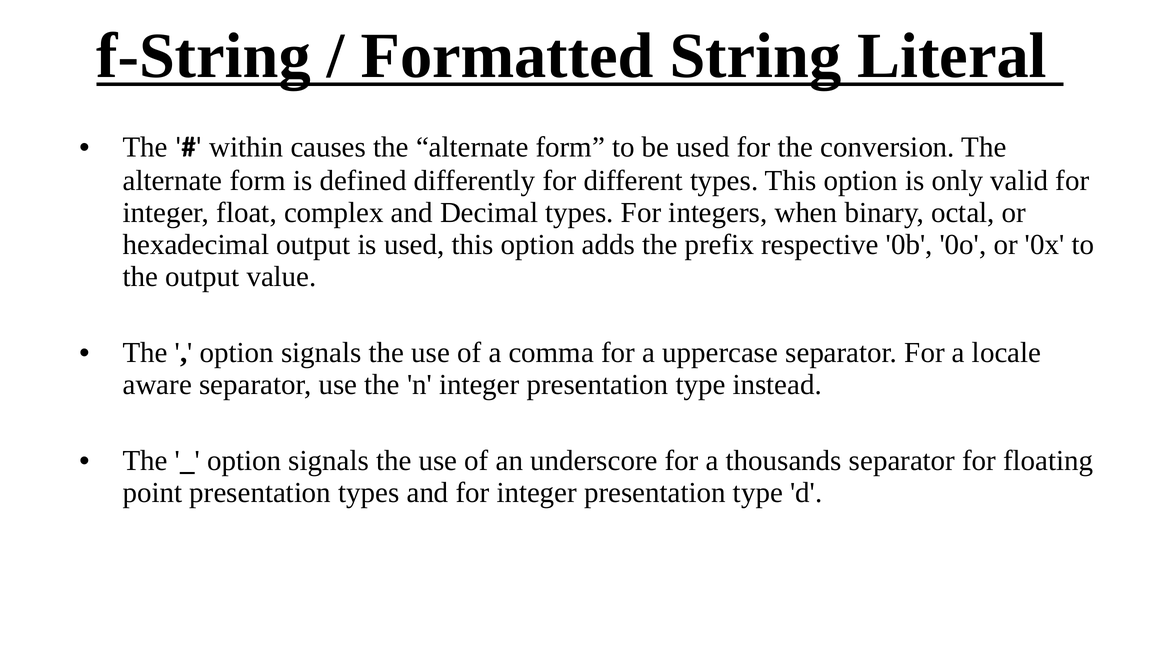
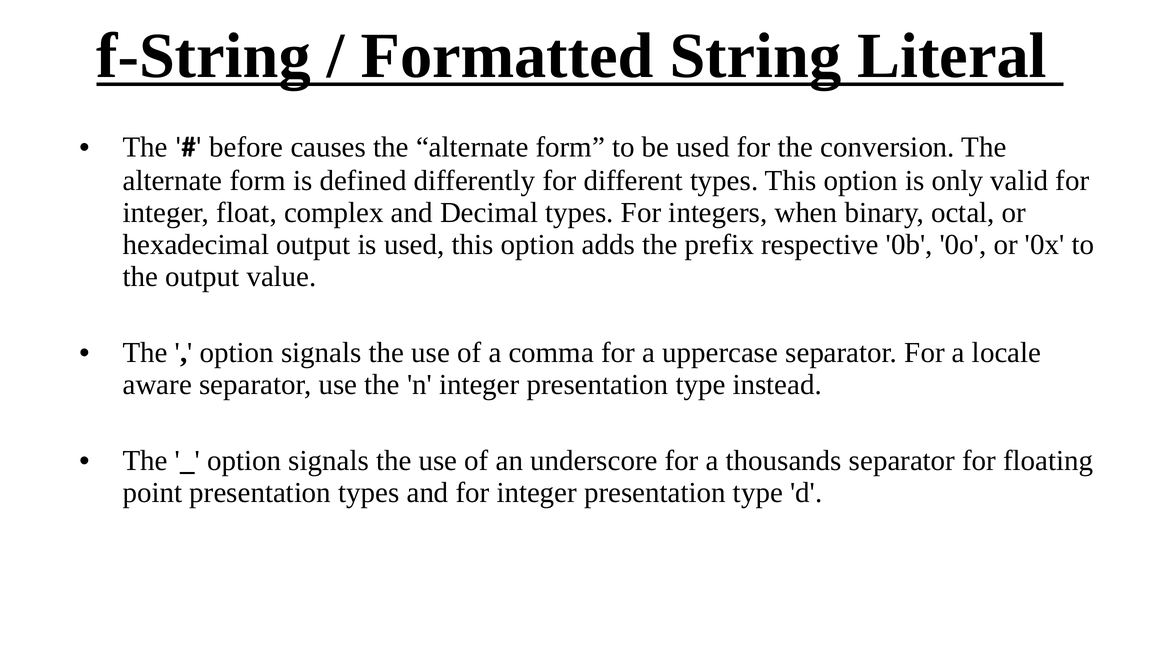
within: within -> before (246, 147)
